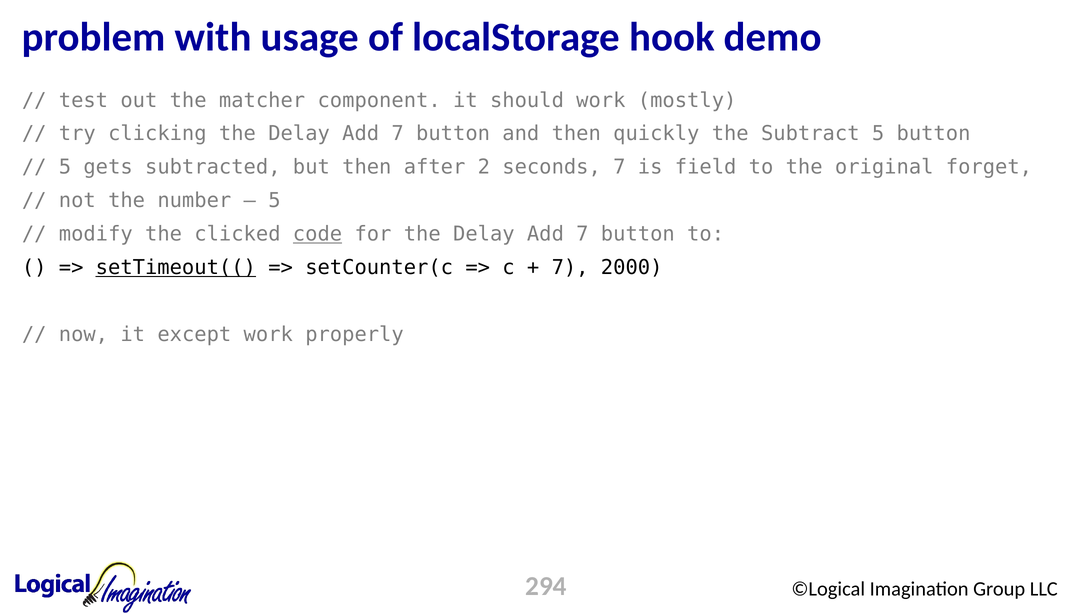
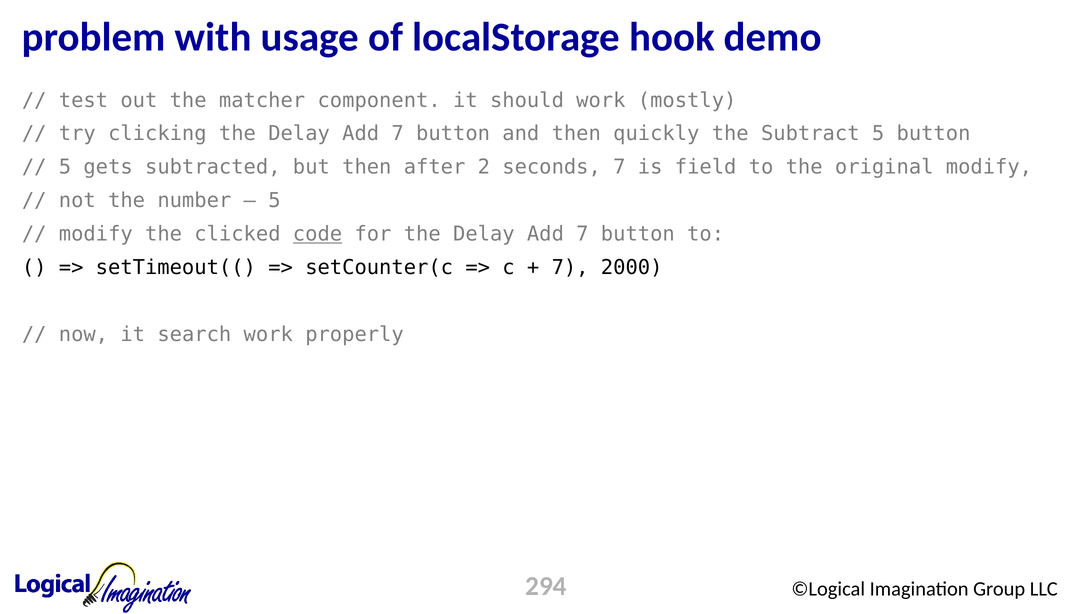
original forget: forget -> modify (989, 167)
setTimeout(( underline: present -> none (176, 268)
except: except -> search (194, 335)
